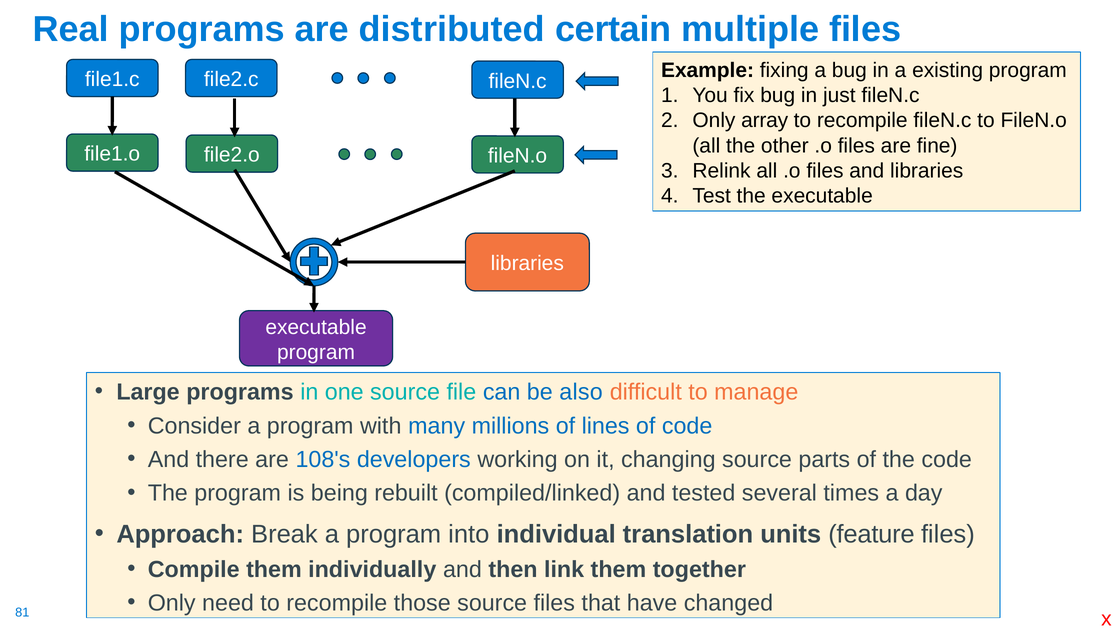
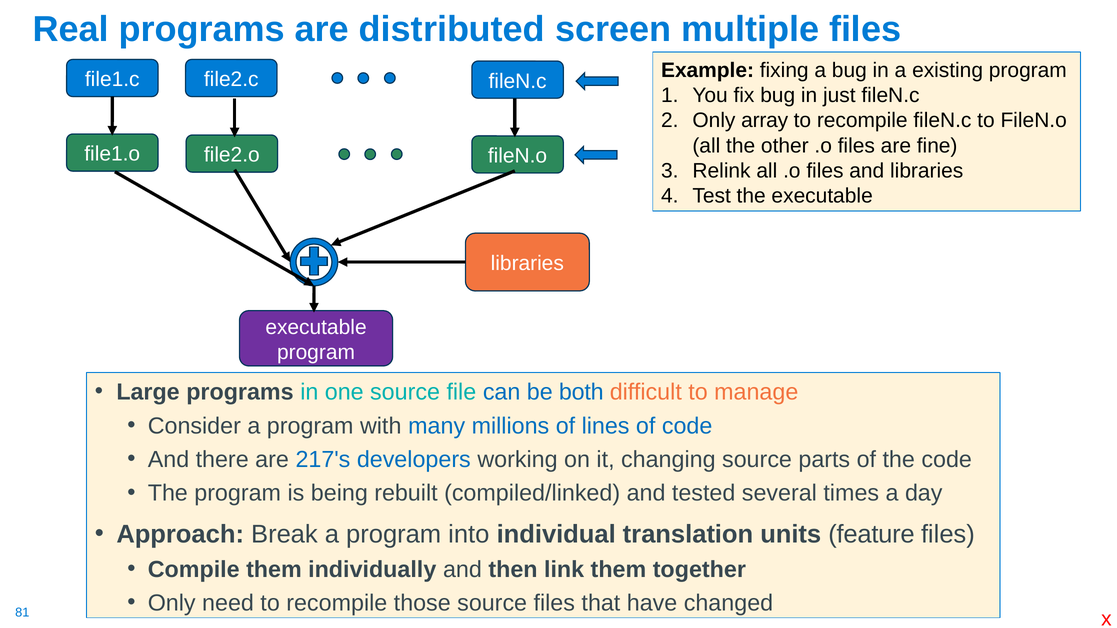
certain: certain -> screen (613, 30)
also: also -> both (581, 392)
108's: 108's -> 217's (323, 460)
